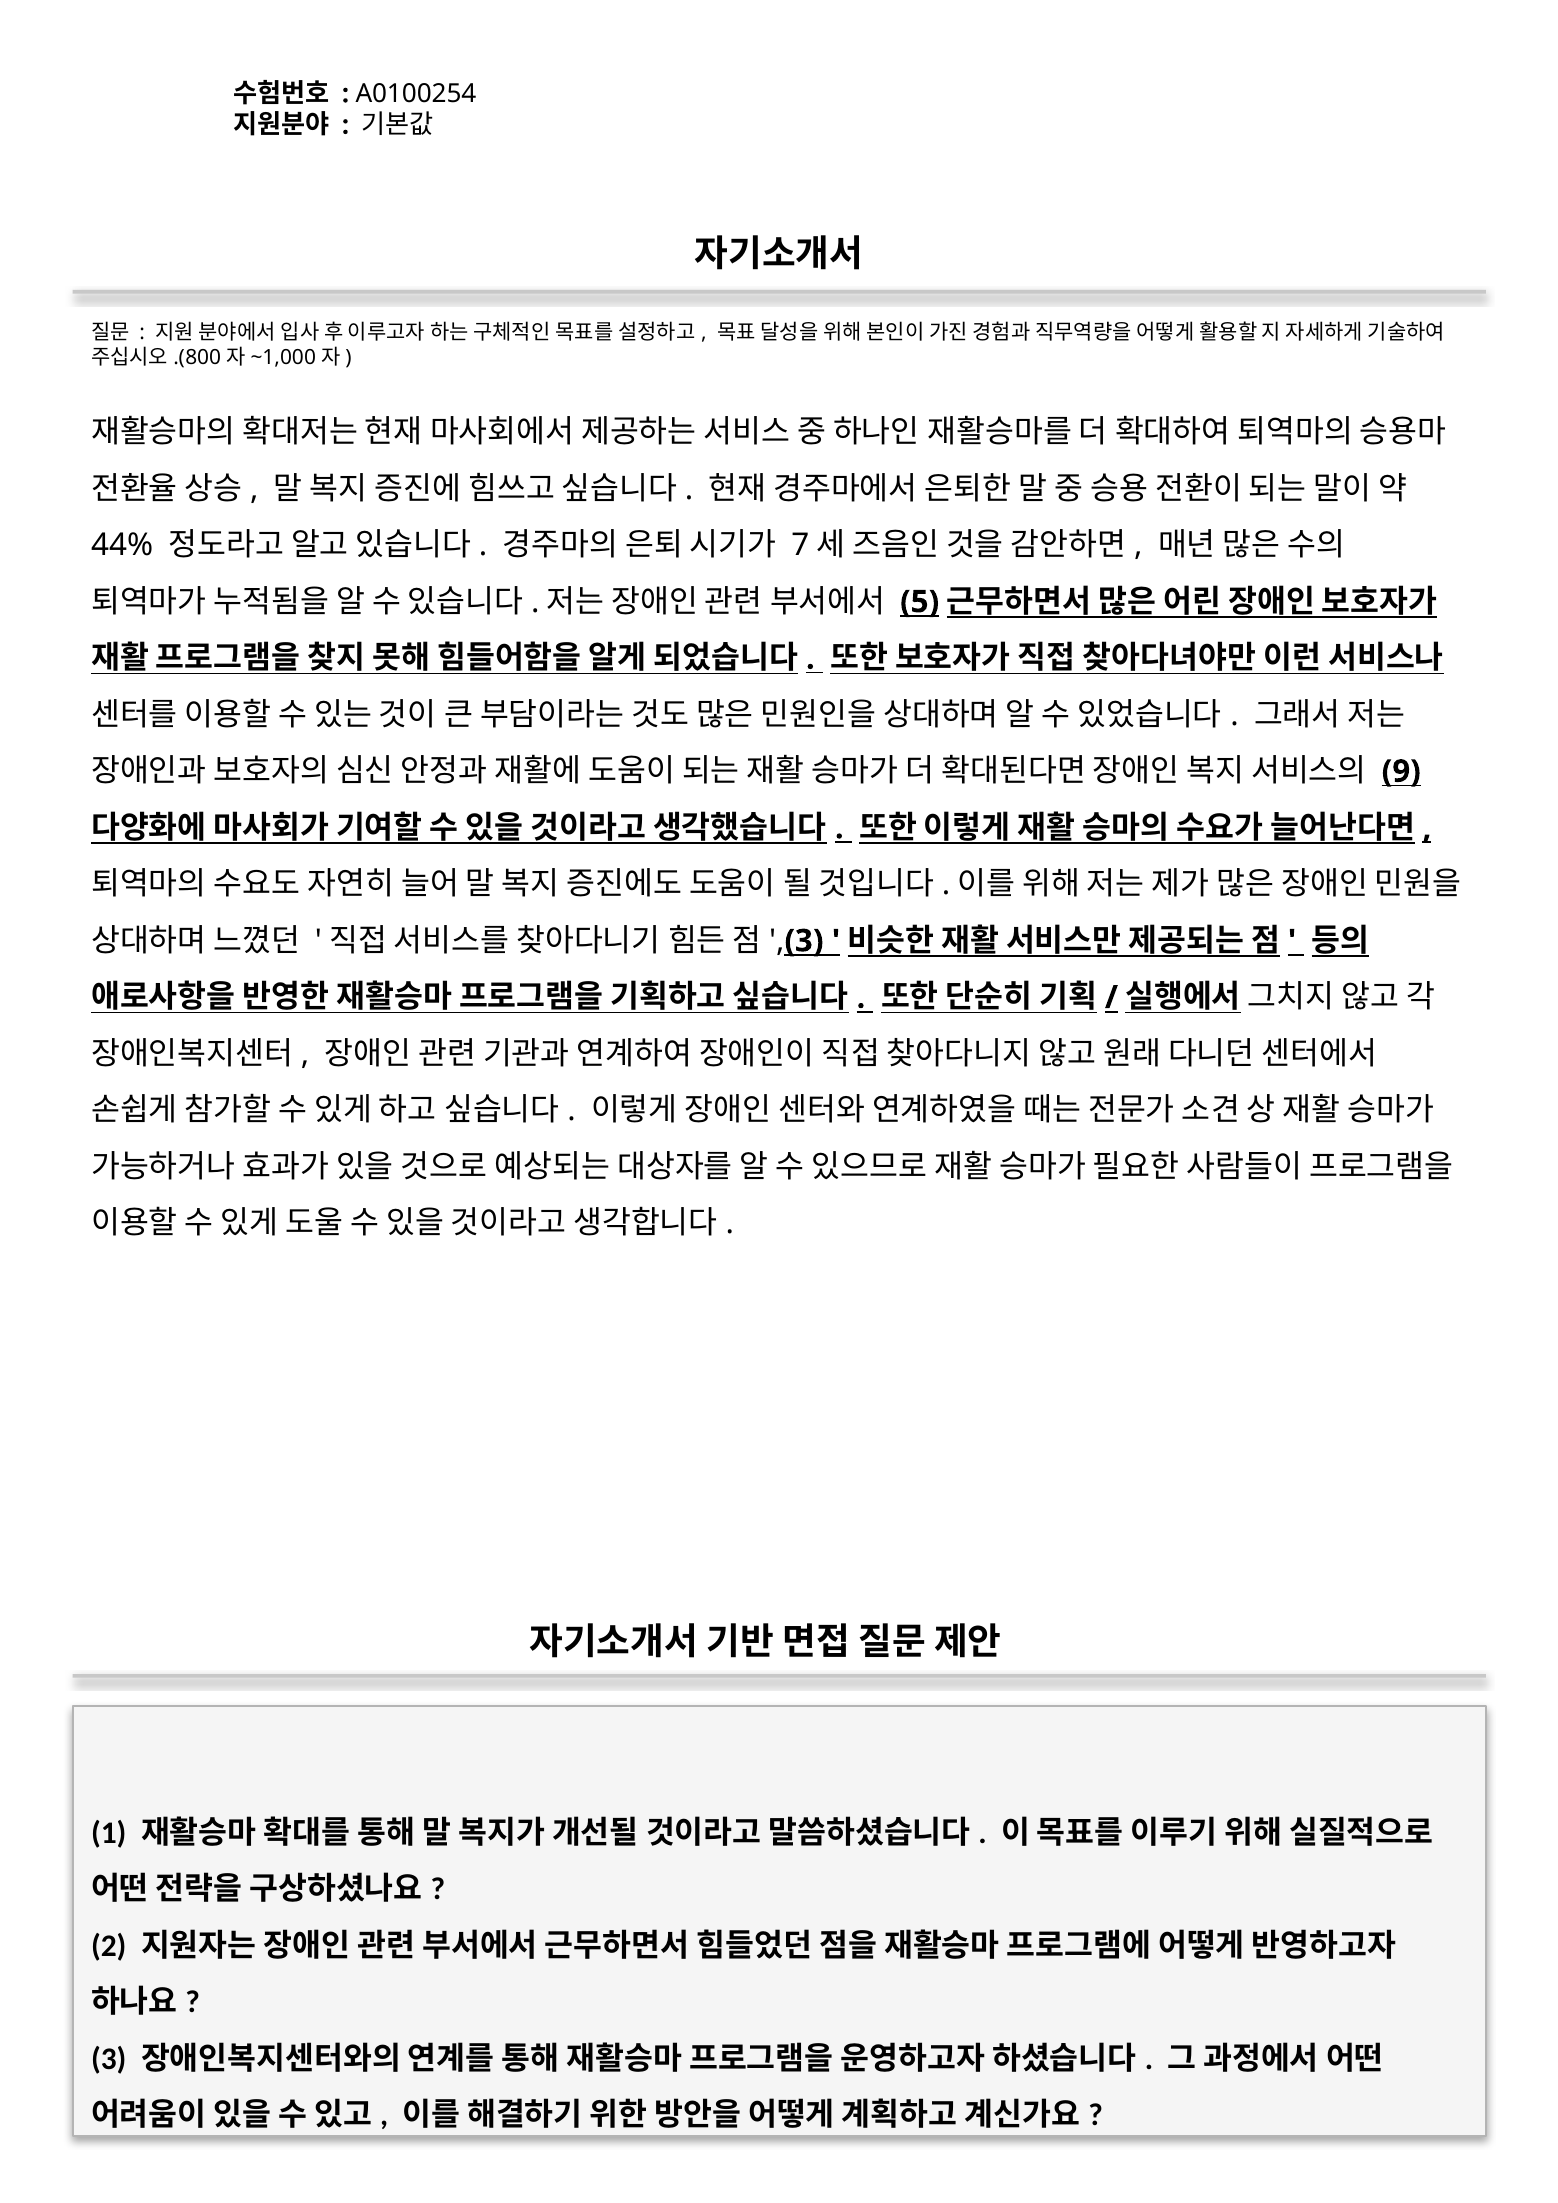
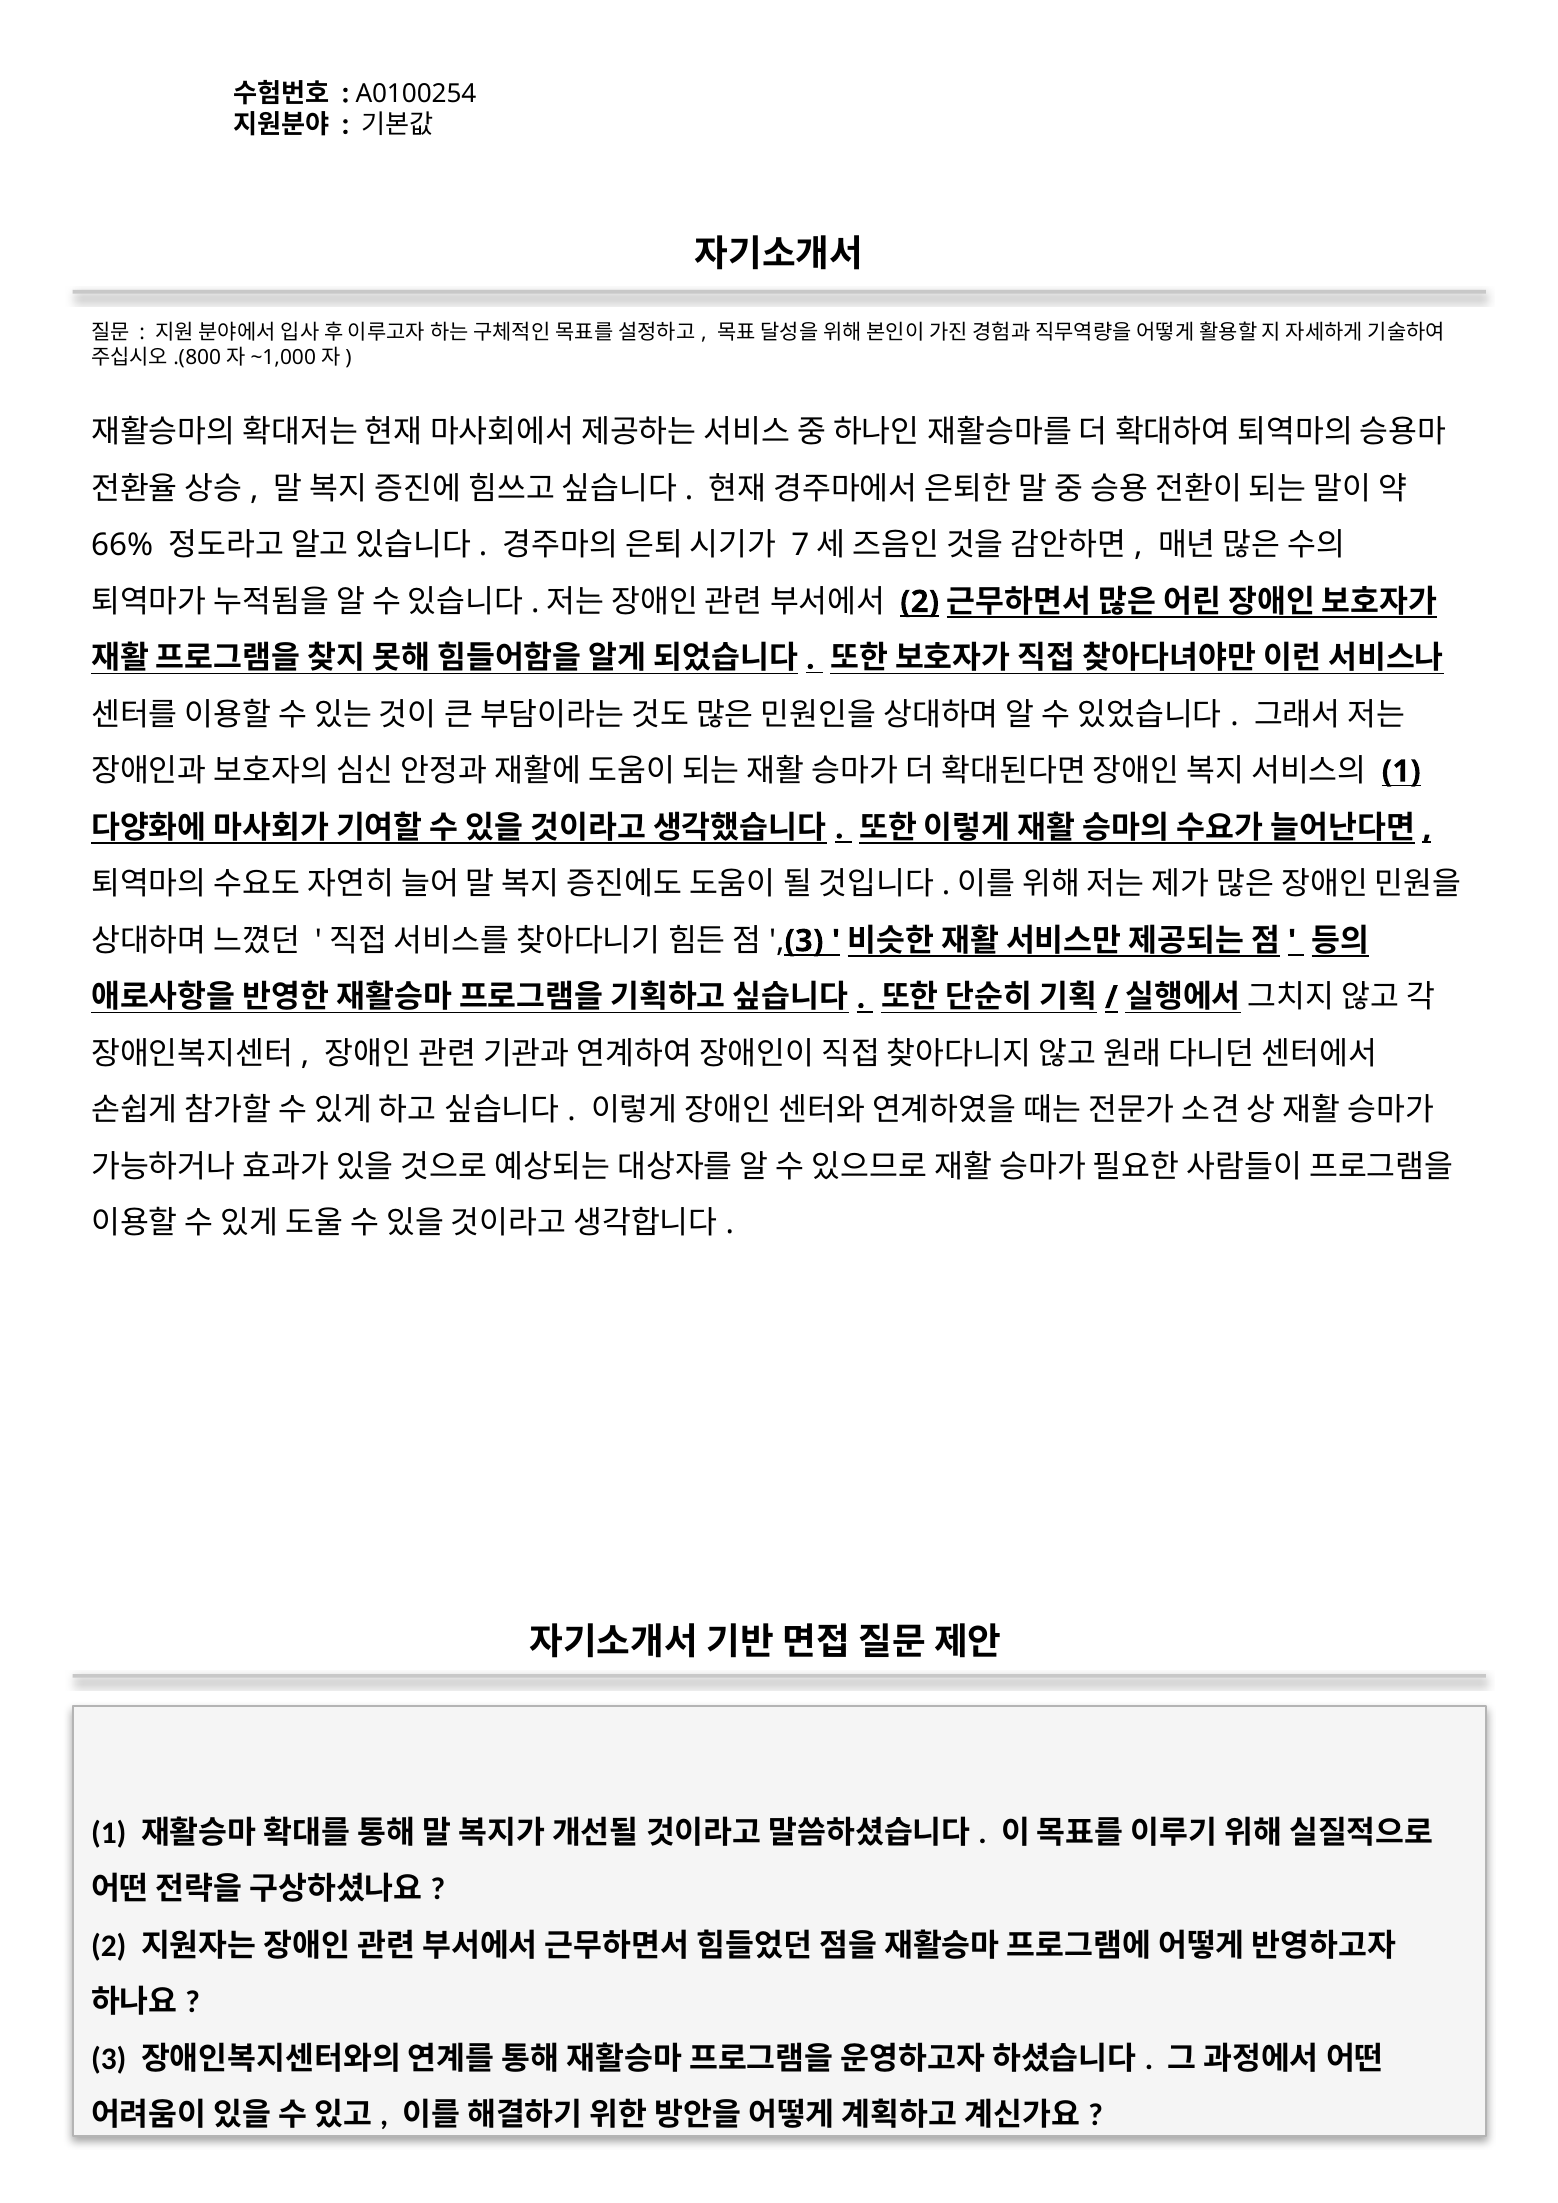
44%: 44% -> 66% (122, 545)
5: 5 -> 2 (920, 602)
9: 9 -> 1 (1401, 772)
